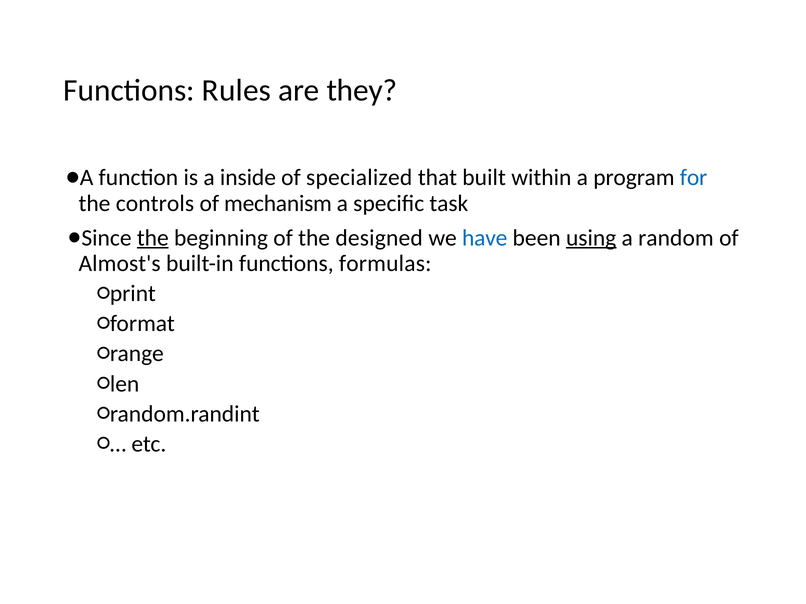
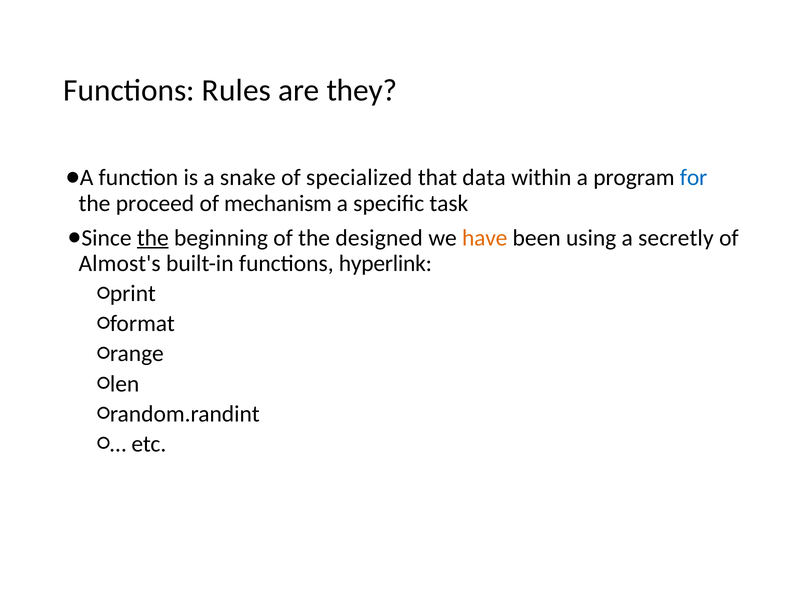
inside: inside -> snake (248, 178)
built: built -> data (484, 178)
controls: controls -> proceed (155, 204)
have colour: blue -> orange (485, 238)
using underline: present -> none (591, 238)
random: random -> secretly (676, 238)
formulas: formulas -> hyperlink (385, 264)
